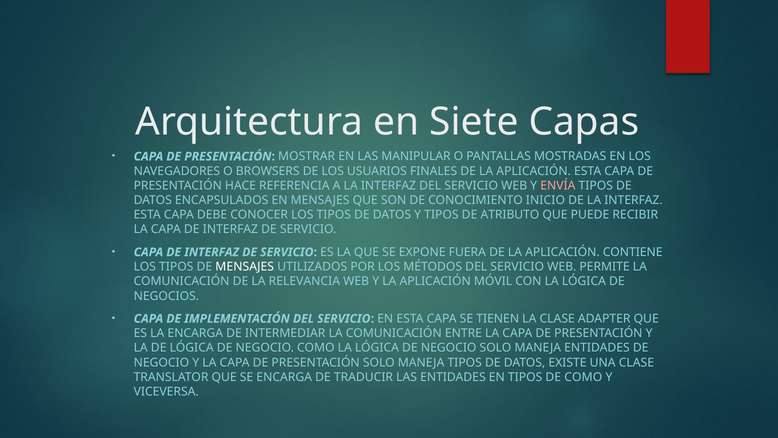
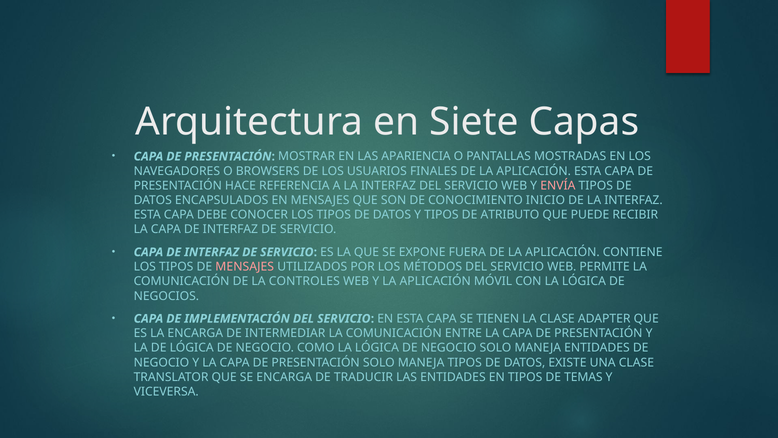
MANIPULAR: MANIPULAR -> APARIENCIA (416, 156)
MENSAJES colour: white -> pink (245, 267)
RELEVANCIA: RELEVANCIA -> CONTROLES (304, 281)
DE COMO: COMO -> TEMAS (583, 377)
